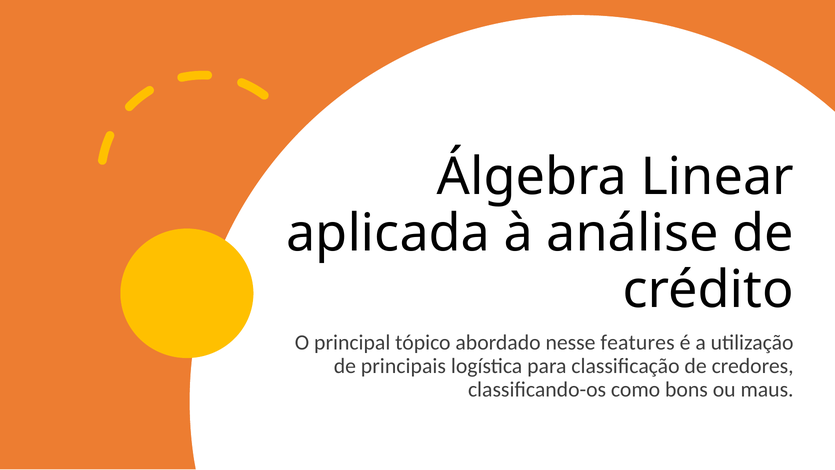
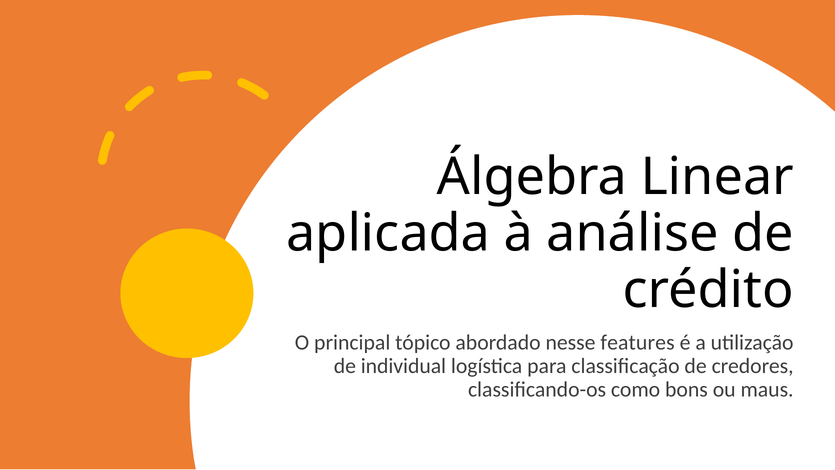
principais: principais -> individual (403, 366)
